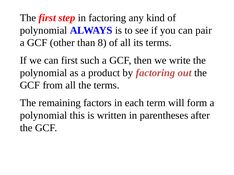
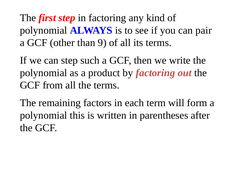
8: 8 -> 9 (102, 43)
can first: first -> step (69, 61)
